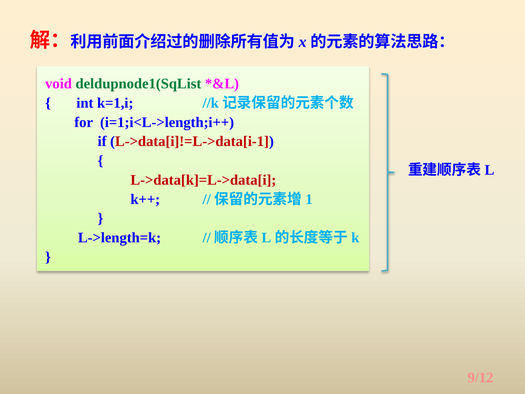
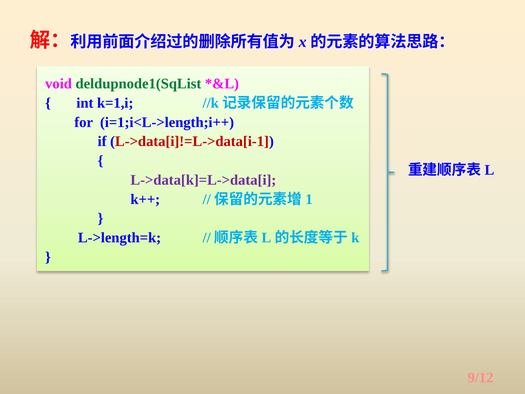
L->data[k]=L->data[i colour: red -> purple (203, 180)
